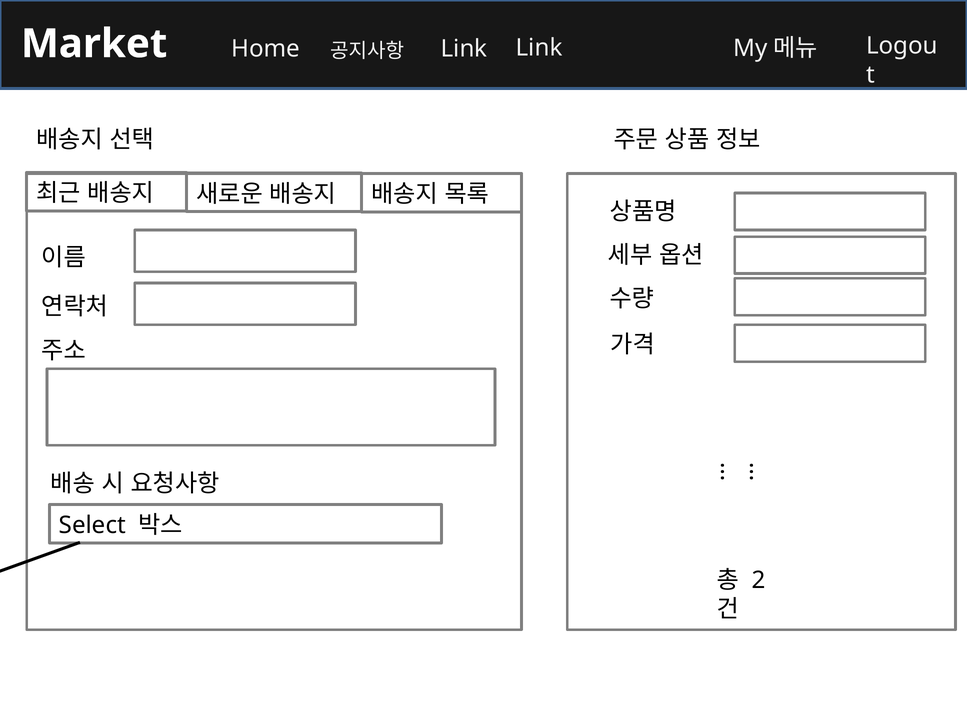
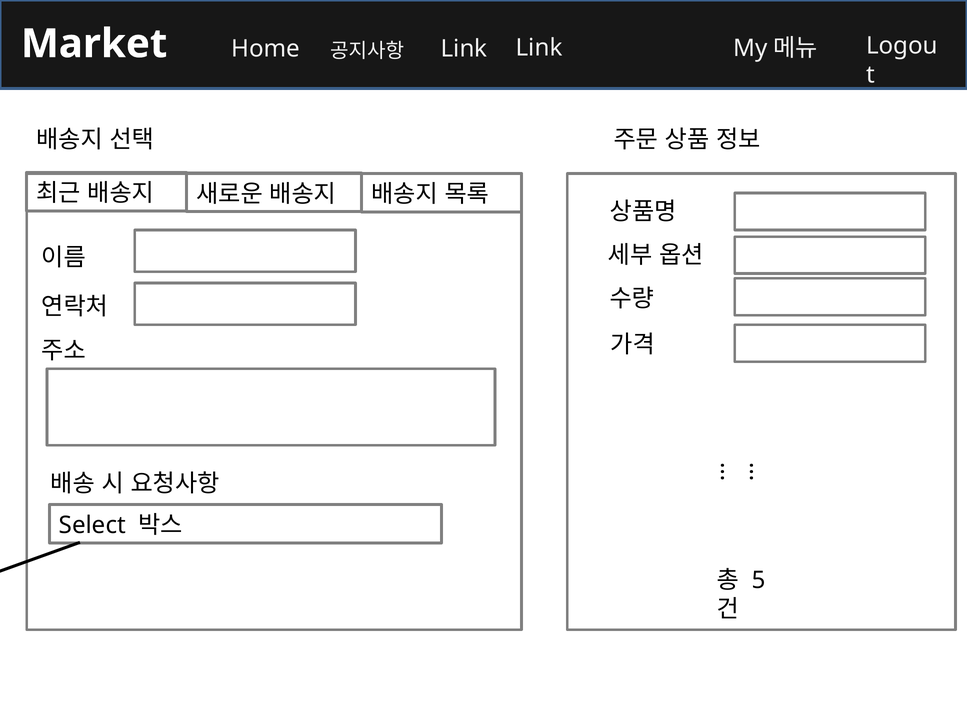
2: 2 -> 5 (759, 580)
